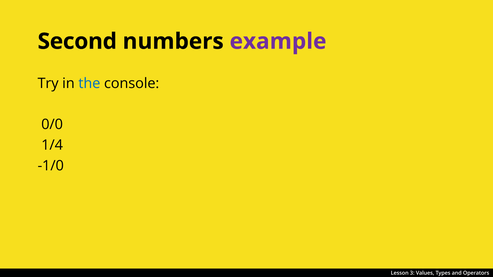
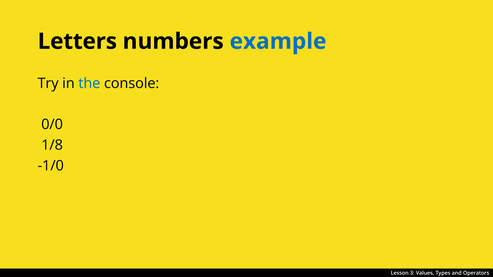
Second: Second -> Letters (77, 41)
example colour: purple -> blue (278, 41)
1/4: 1/4 -> 1/8 (52, 145)
